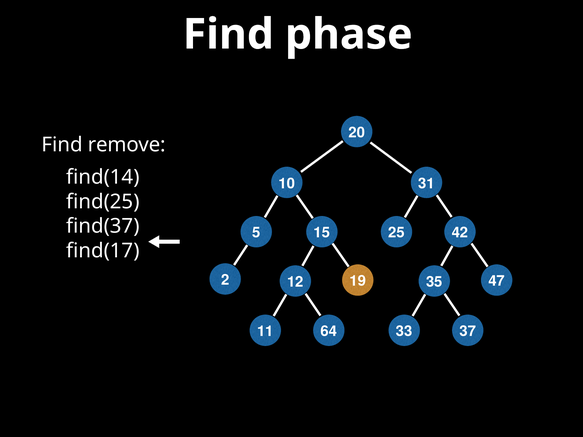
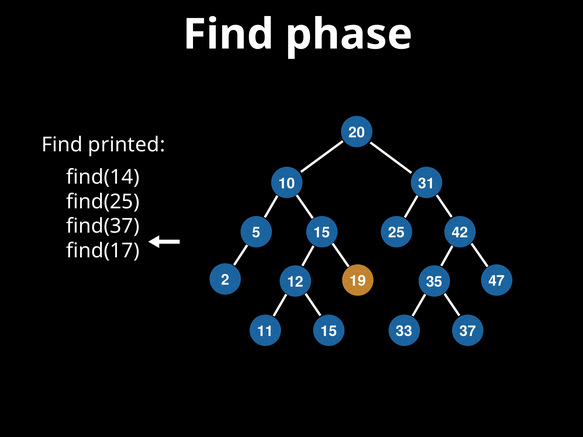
remove: remove -> printed (127, 145)
11 64: 64 -> 15 (329, 332)
